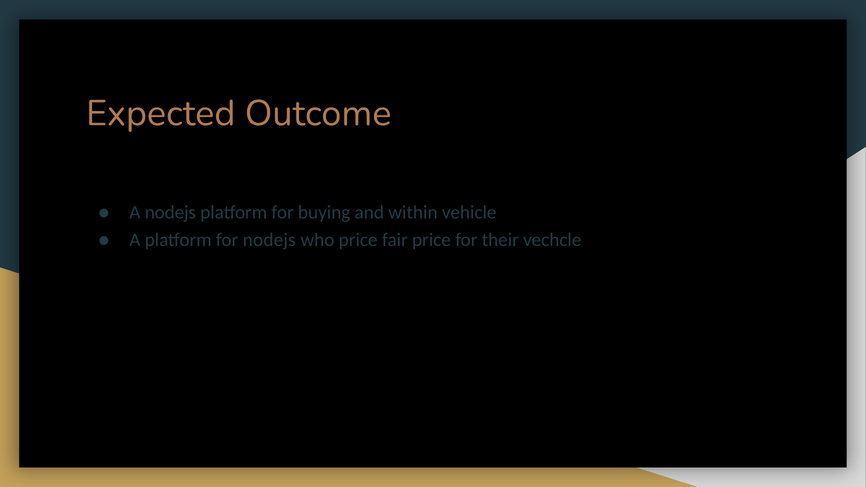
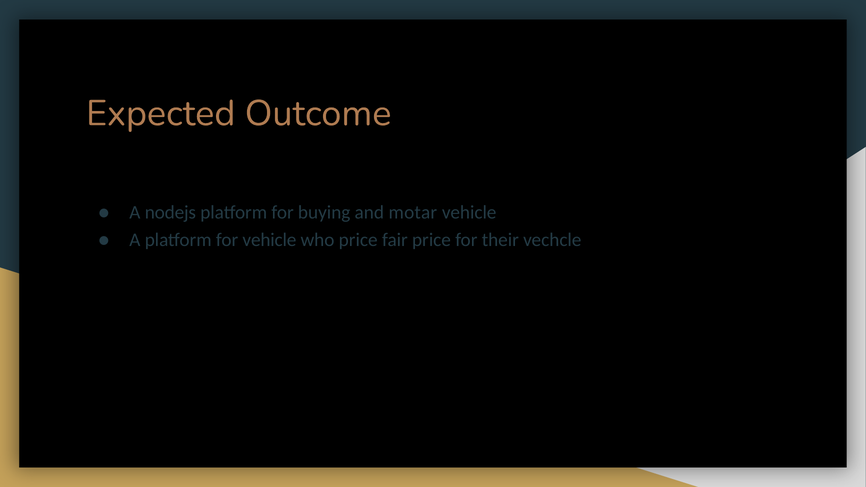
within: within -> motar (413, 213)
for nodejs: nodejs -> vehicle (269, 240)
